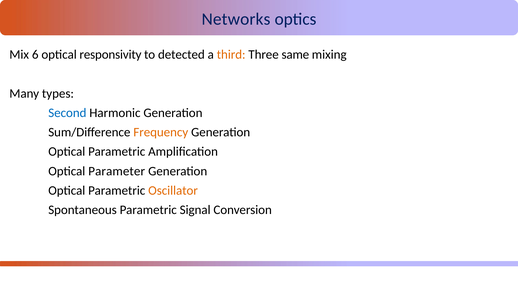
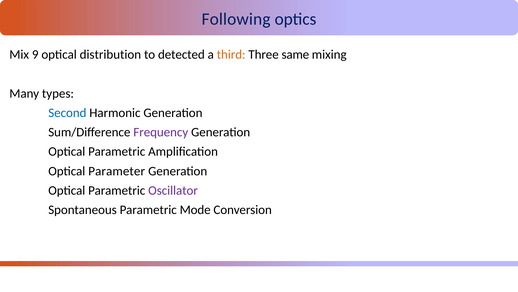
Networks: Networks -> Following (236, 19)
6: 6 -> 9 (35, 54)
responsivity: responsivity -> distribution (110, 54)
Frequency colour: orange -> purple (161, 132)
Oscillator colour: orange -> purple (173, 190)
Signal: Signal -> Mode (195, 210)
